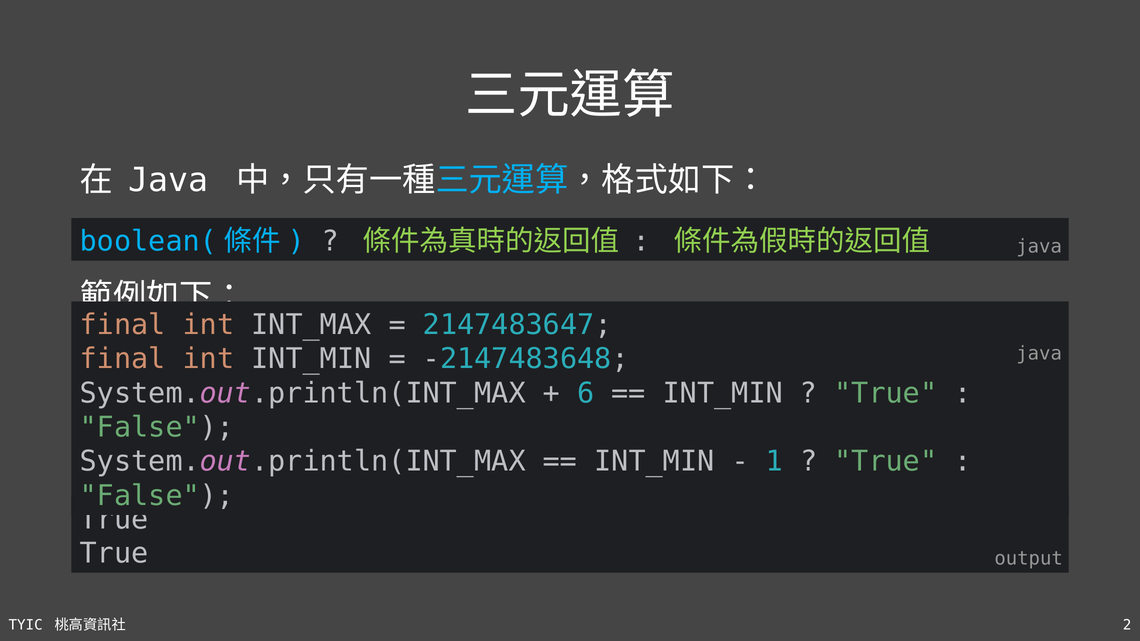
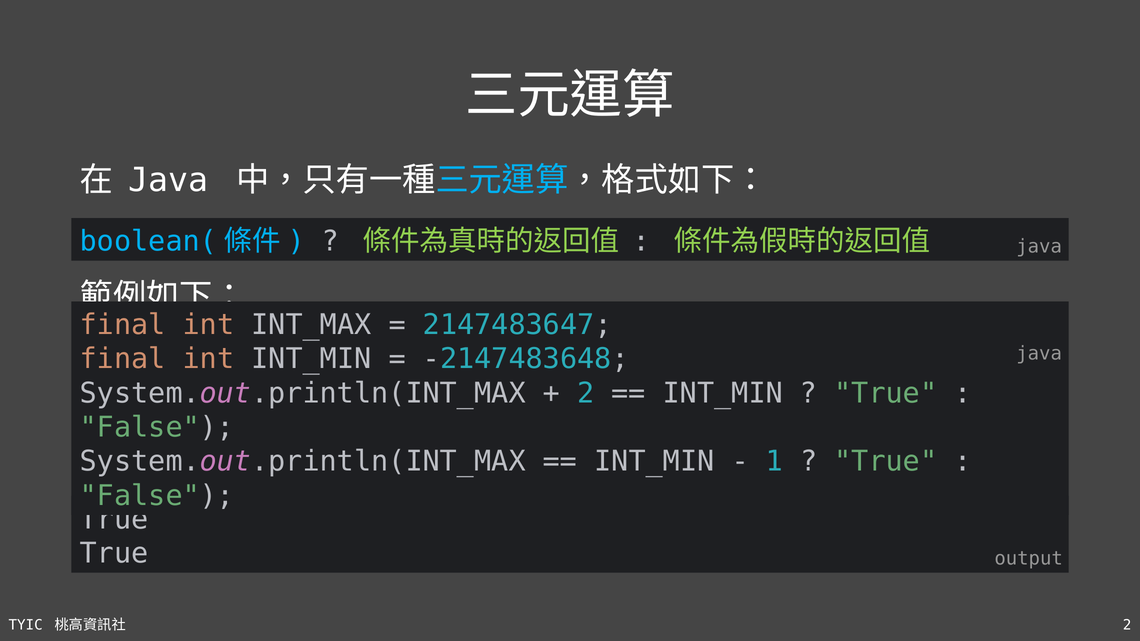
6: 6 -> 2 (586, 393)
